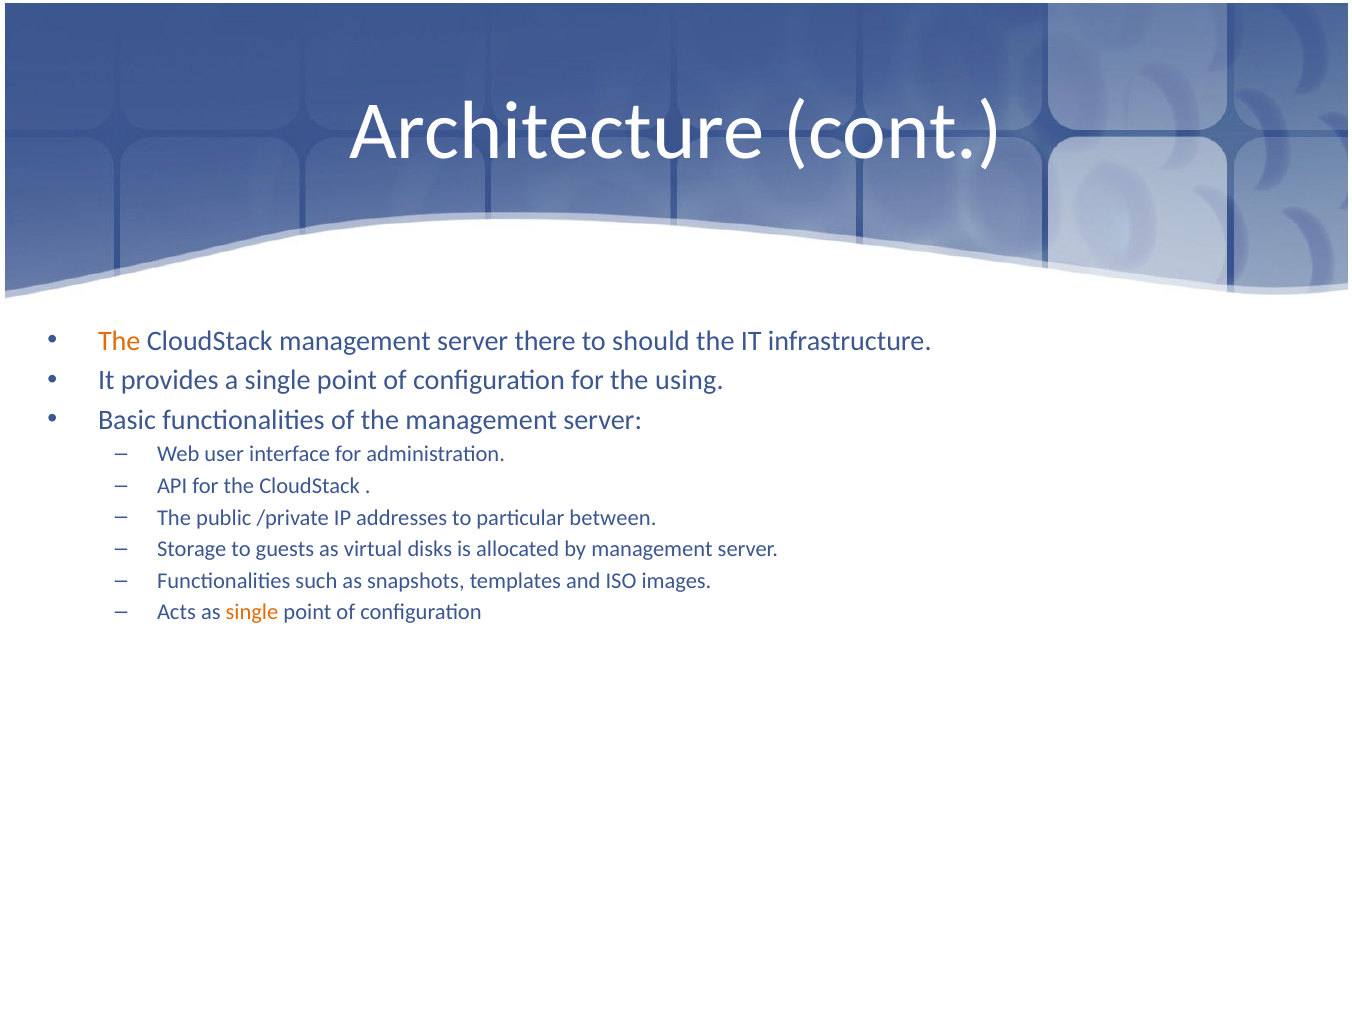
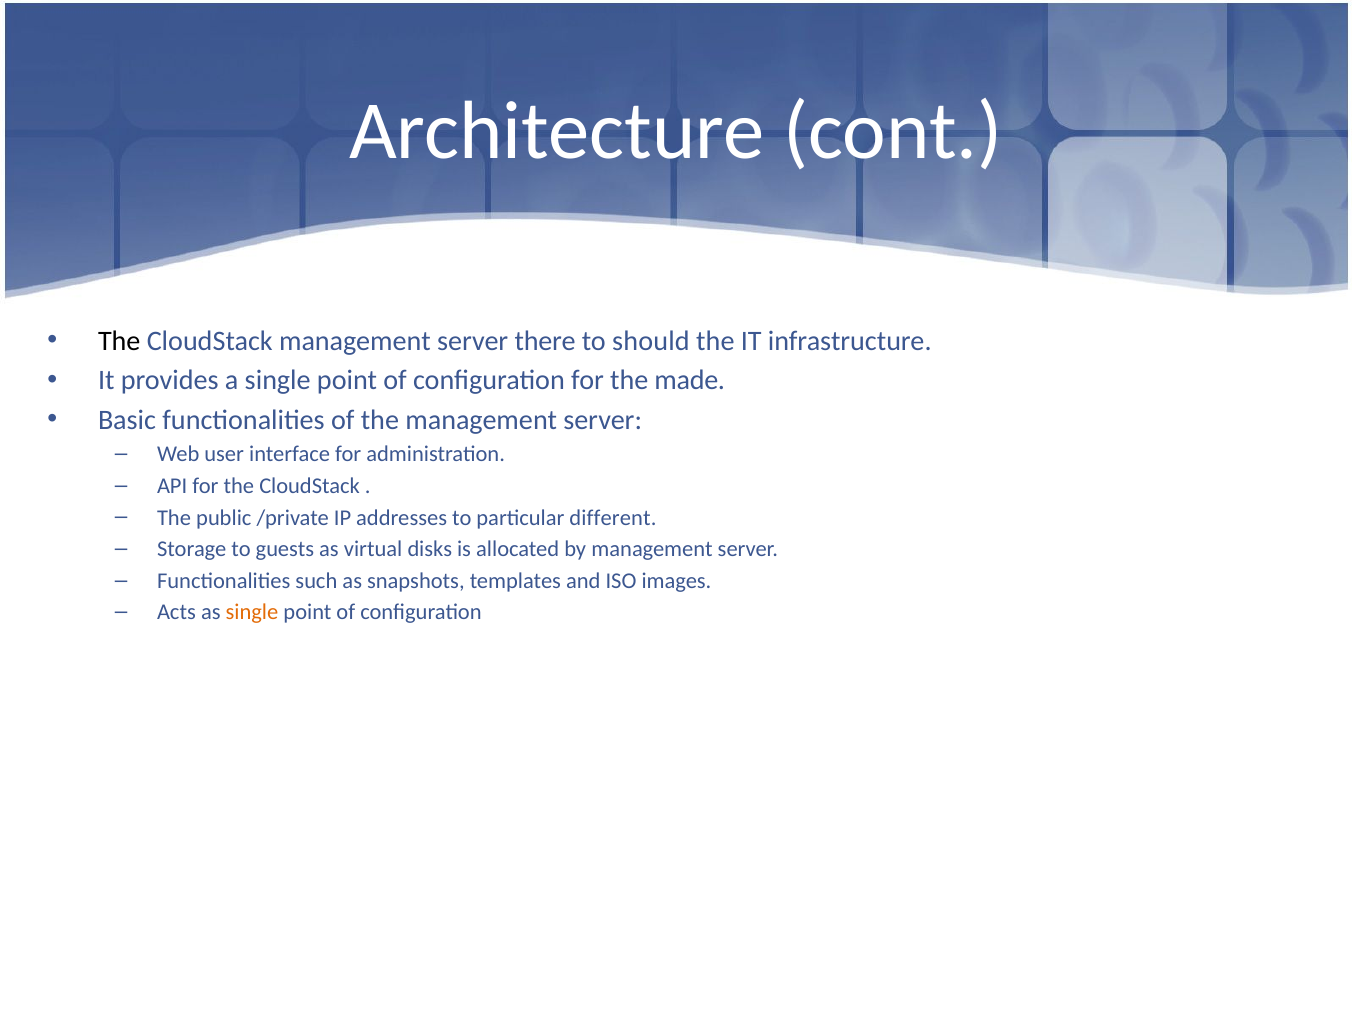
The colour: orange -> black (119, 341)
using: using -> made (690, 381)
between: between -> different (613, 518)
